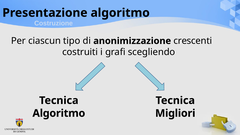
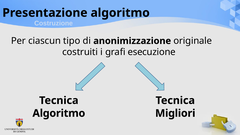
crescenti: crescenti -> originale (193, 41)
scegliendo: scegliendo -> esecuzione (152, 52)
